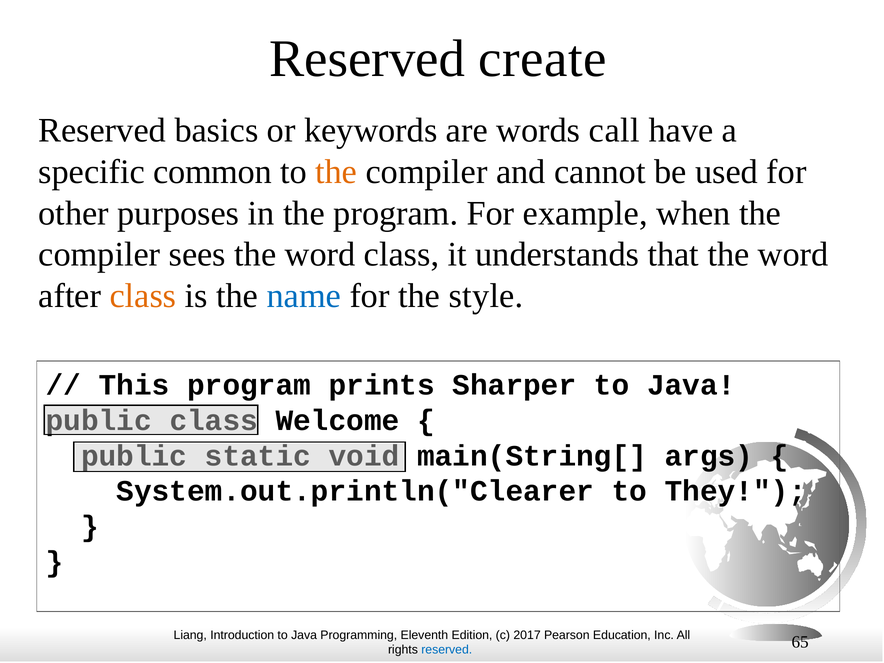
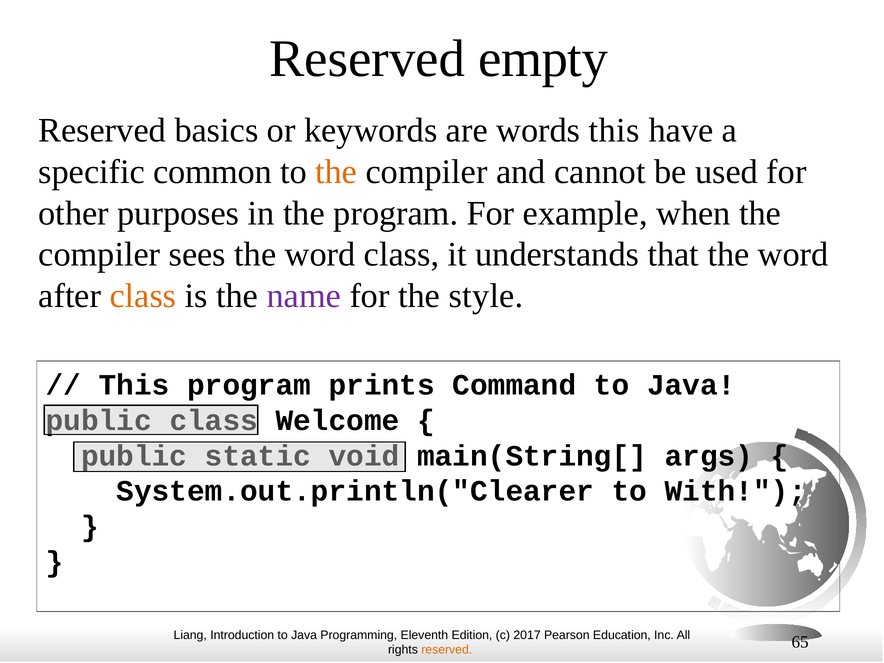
create: create -> empty (543, 59)
words call: call -> this (614, 131)
name colour: blue -> purple (304, 296)
Sharper: Sharper -> Command (514, 385)
They: They -> With (735, 491)
reserved colour: blue -> orange (447, 650)
